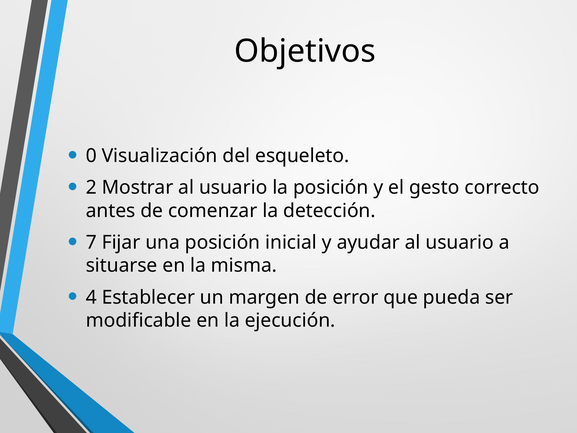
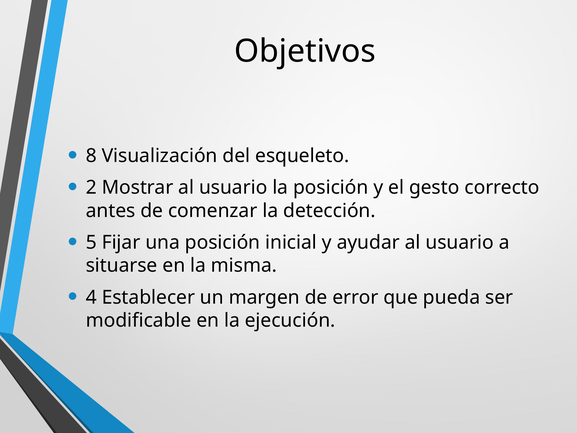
0: 0 -> 8 (91, 156)
7: 7 -> 5 (91, 242)
